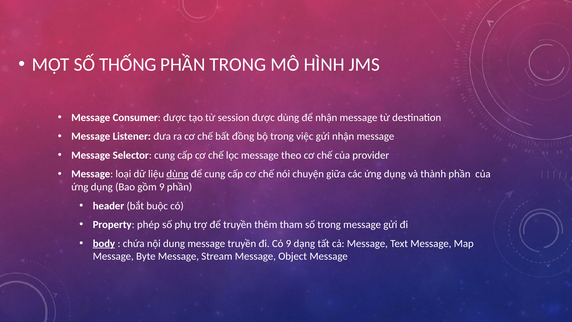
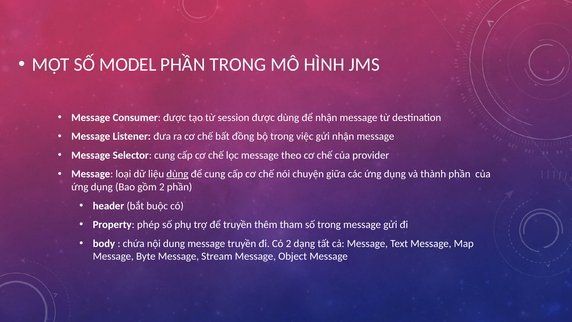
THỐNG: THỐNG -> MODEL (128, 65)
gồm 9: 9 -> 2 (162, 187)
body underline: present -> none (104, 243)
Có 9: 9 -> 2 (289, 243)
